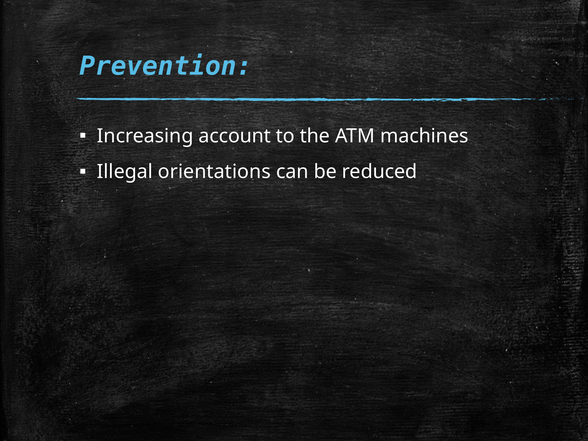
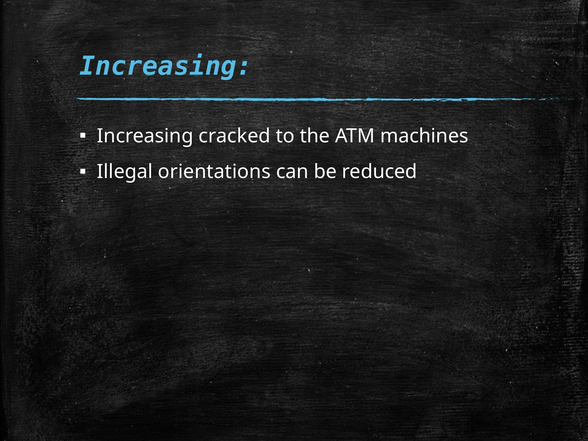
Prevention: Prevention -> Increasing (166, 66)
account: account -> cracked (235, 136)
